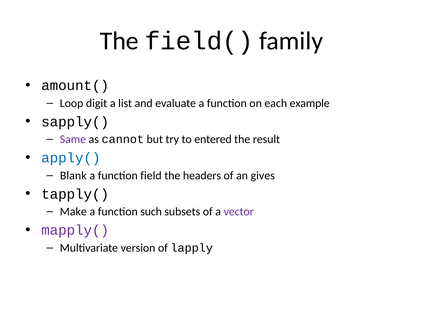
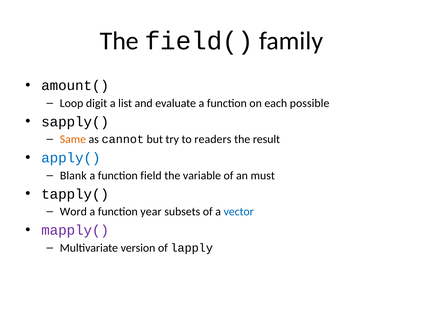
example: example -> possible (310, 103)
Same colour: purple -> orange (73, 140)
entered: entered -> readers (213, 140)
headers: headers -> variable (202, 176)
gives: gives -> must (263, 176)
Make: Make -> Word (73, 212)
such: such -> year (151, 212)
vector colour: purple -> blue (239, 212)
